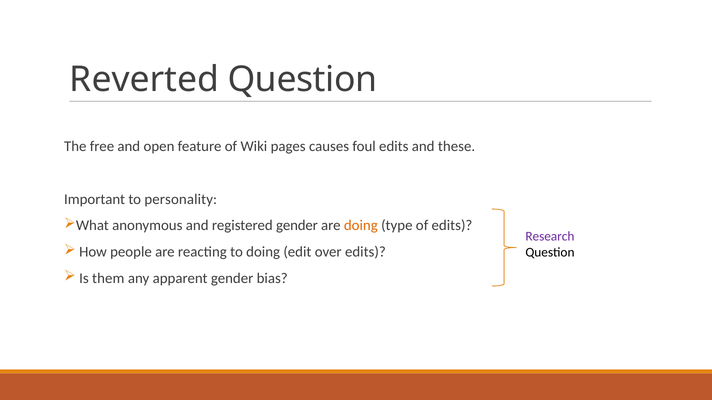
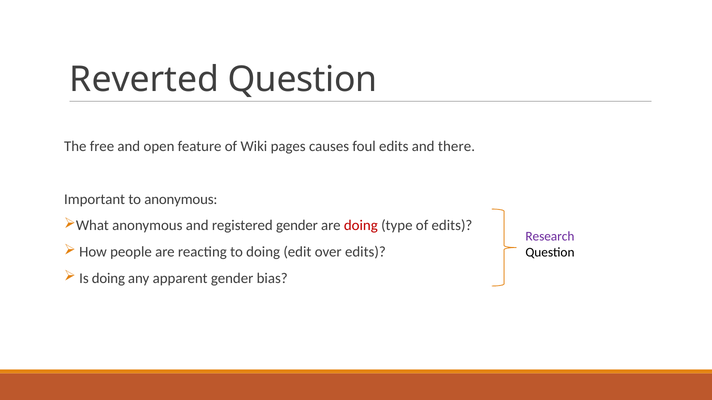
these: these -> there (457, 147)
to personality: personality -> anonymous (181, 199)
doing colour: orange -> red (361, 226)
Is them: them -> doing (108, 279)
